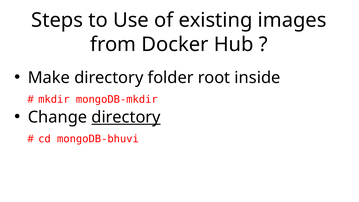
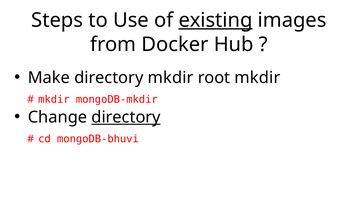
existing underline: none -> present (215, 20)
directory folder: folder -> mkdir (171, 78)
root inside: inside -> mkdir (257, 78)
